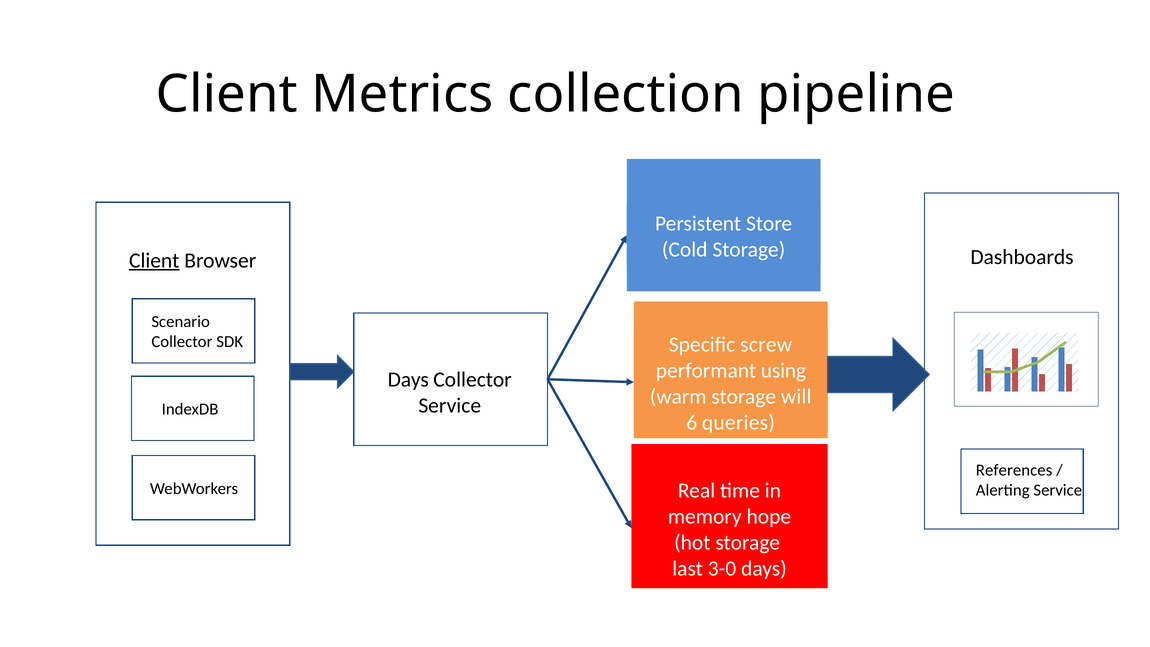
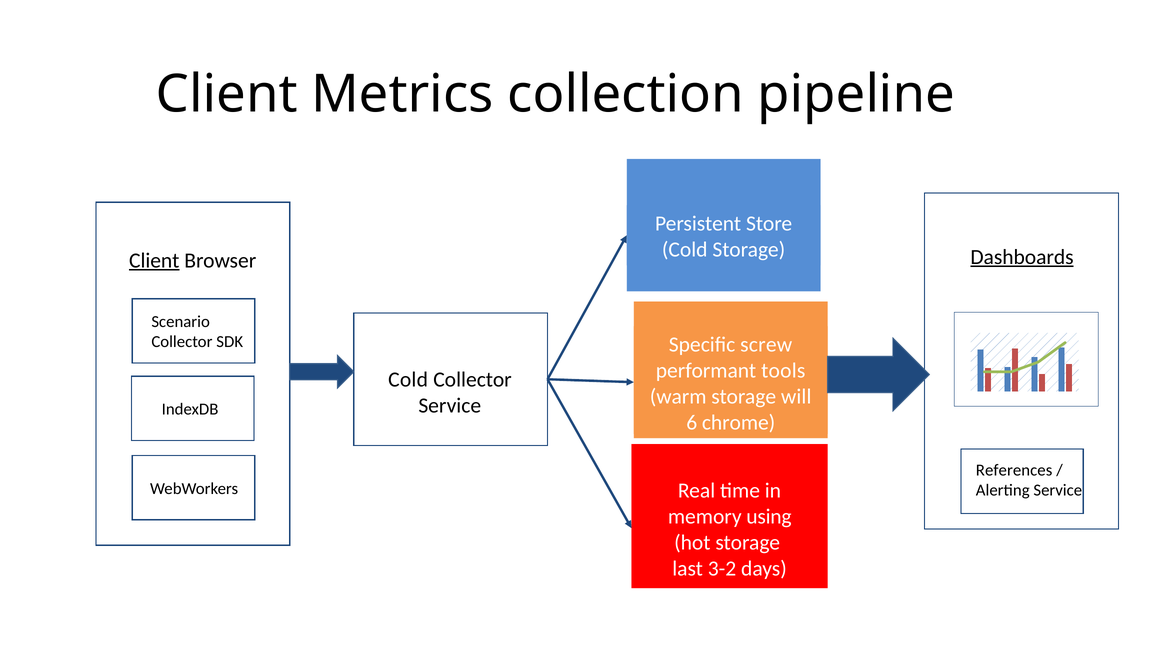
Dashboards underline: none -> present (1022, 257)
using: using -> tools (783, 371)
Days: Days -> Cold (408, 380)
queries: queries -> chrome (739, 422)
hope: hope -> using (769, 517)
3-0: 3-0 -> 3-2 (722, 568)
